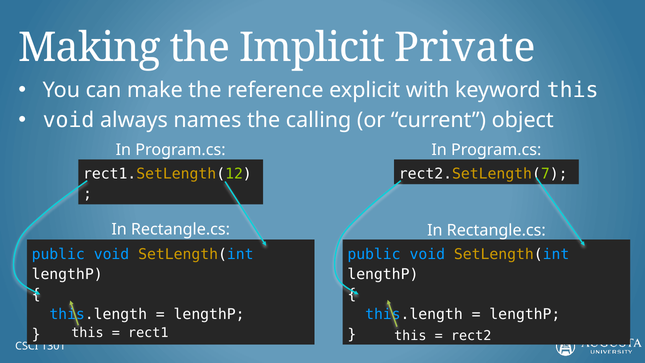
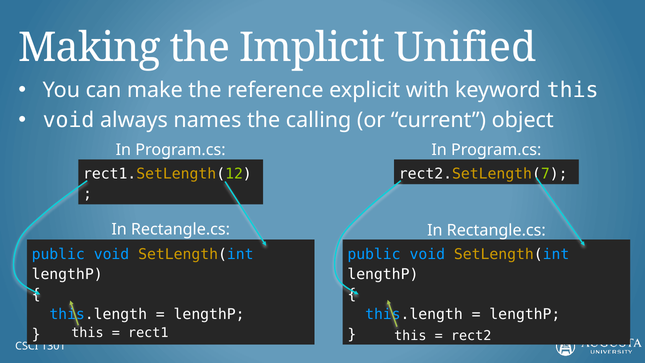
Private: Private -> Unified (465, 48)
